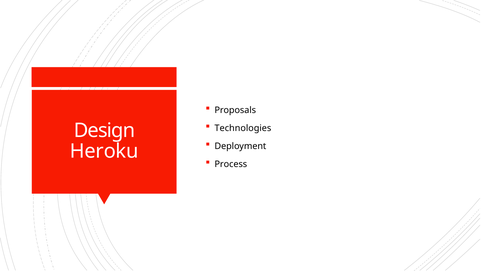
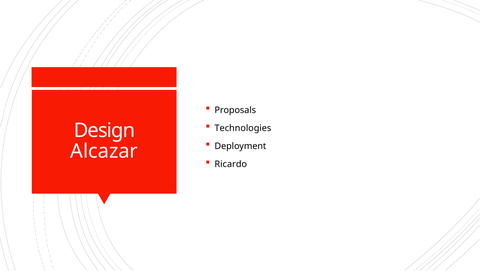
Heroku: Heroku -> Alcazar (104, 151)
Process: Process -> Ricardo (231, 164)
